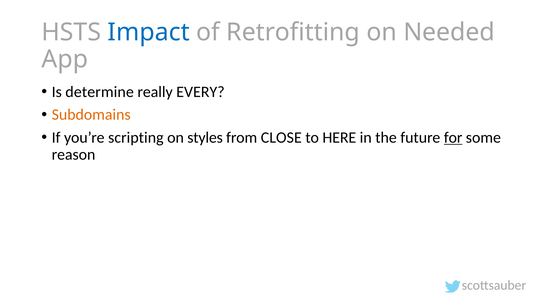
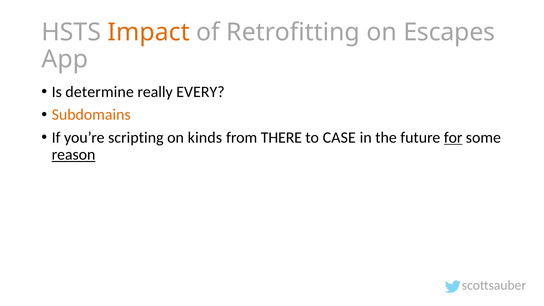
Impact colour: blue -> orange (149, 32)
Needed: Needed -> Escapes (449, 32)
styles: styles -> kinds (205, 137)
CLOSE: CLOSE -> THERE (281, 137)
HERE: HERE -> CASE (339, 137)
reason underline: none -> present (74, 155)
